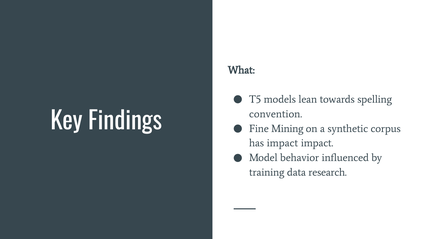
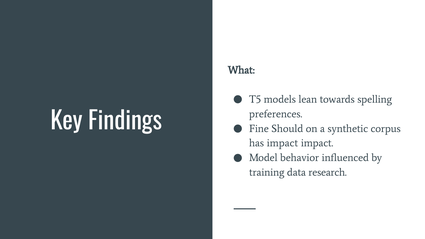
convention: convention -> preferences (276, 114)
Mining: Mining -> Should (287, 129)
